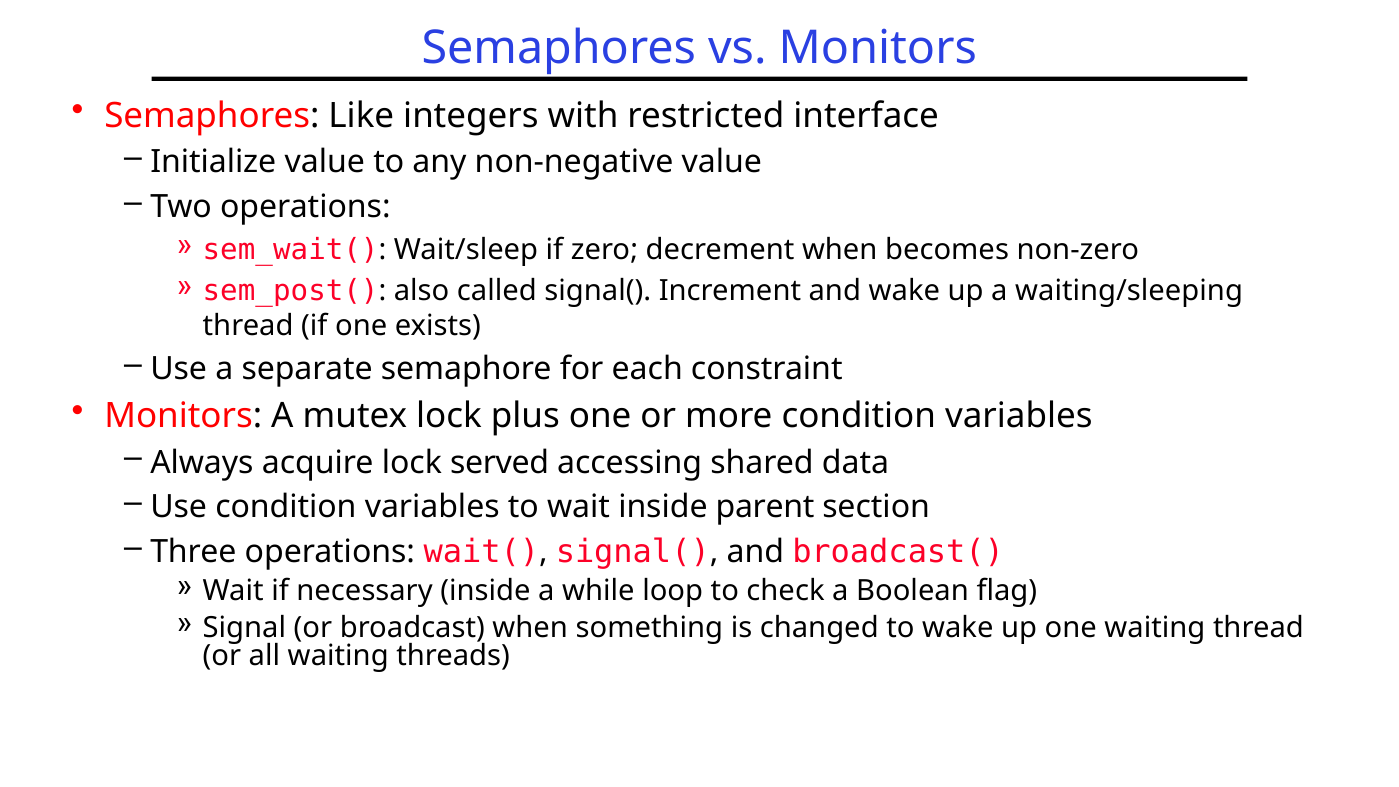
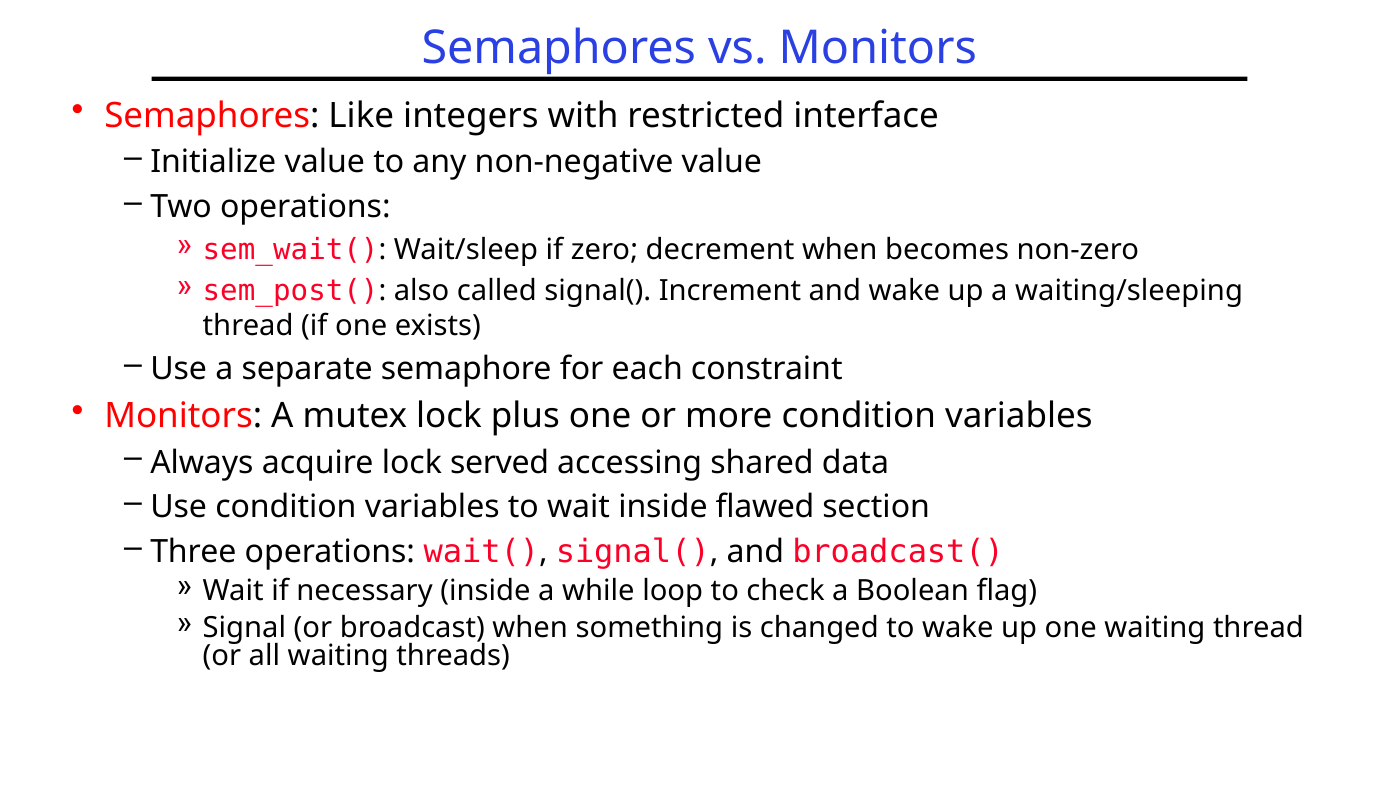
parent: parent -> flawed (765, 507)
